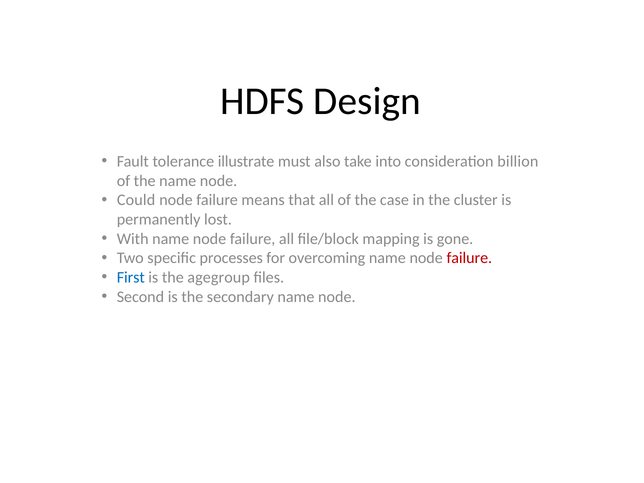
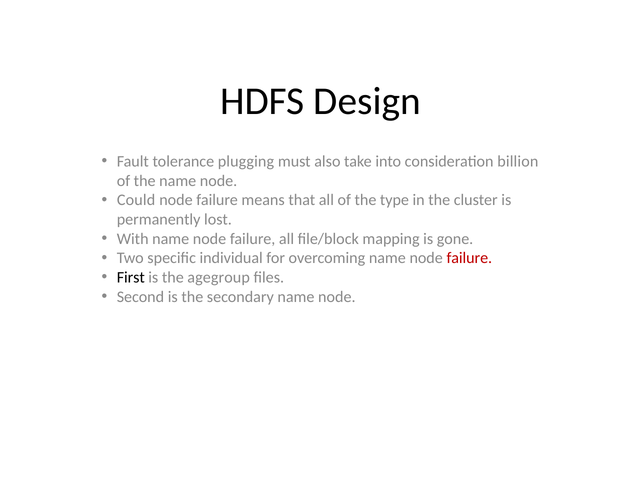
illustrate: illustrate -> plugging (246, 162)
case: case -> type (394, 200)
processes: processes -> individual (231, 258)
First colour: blue -> black (131, 277)
